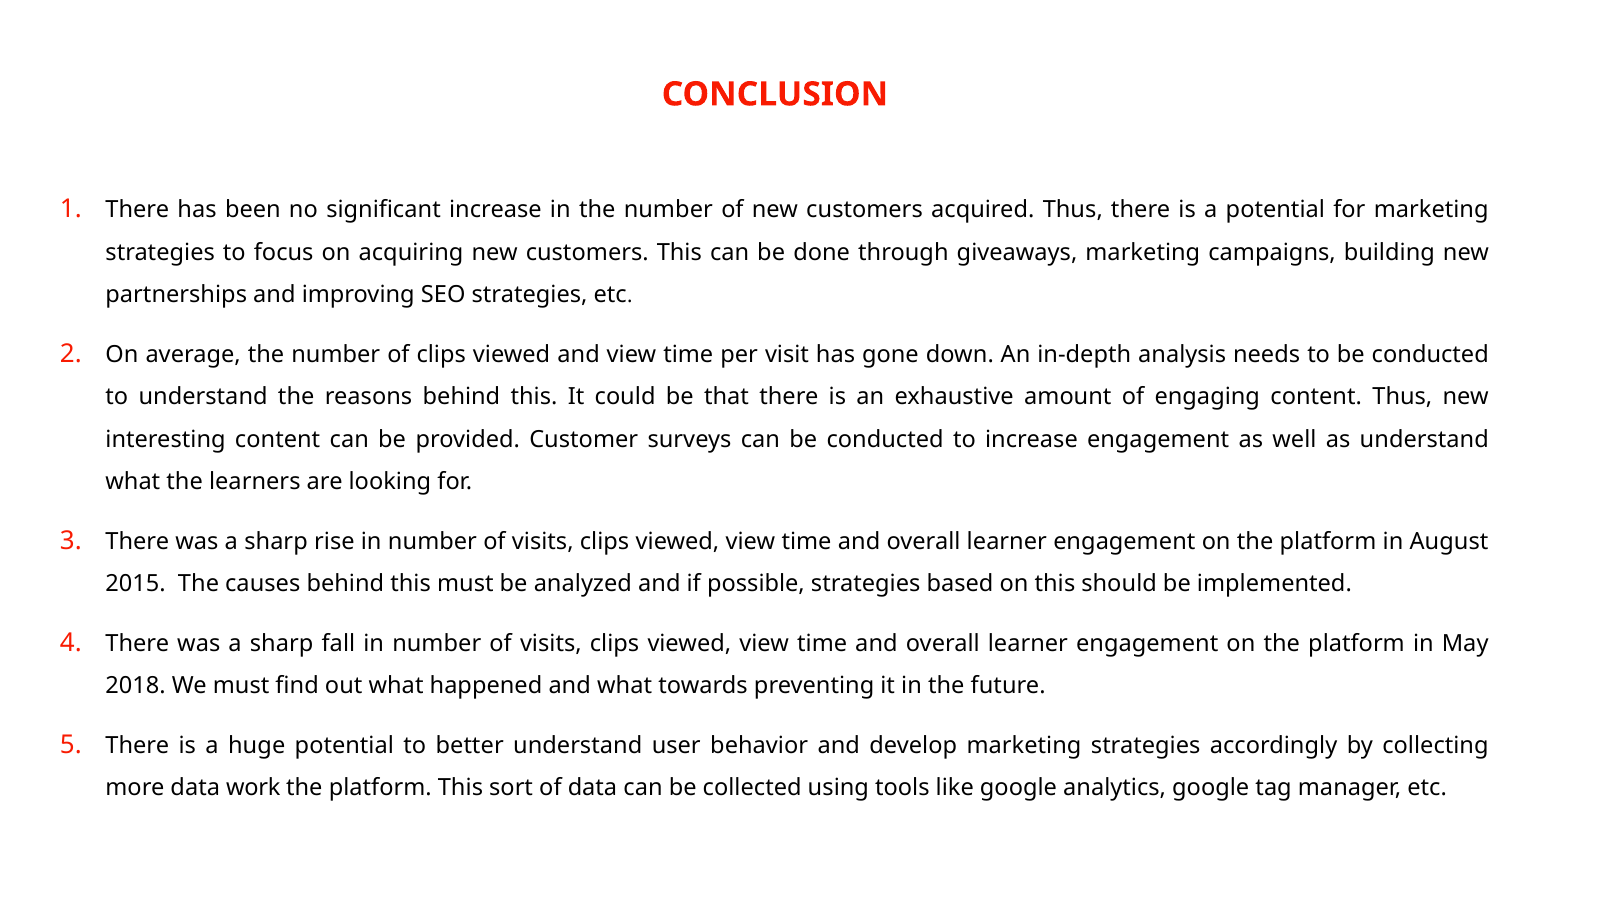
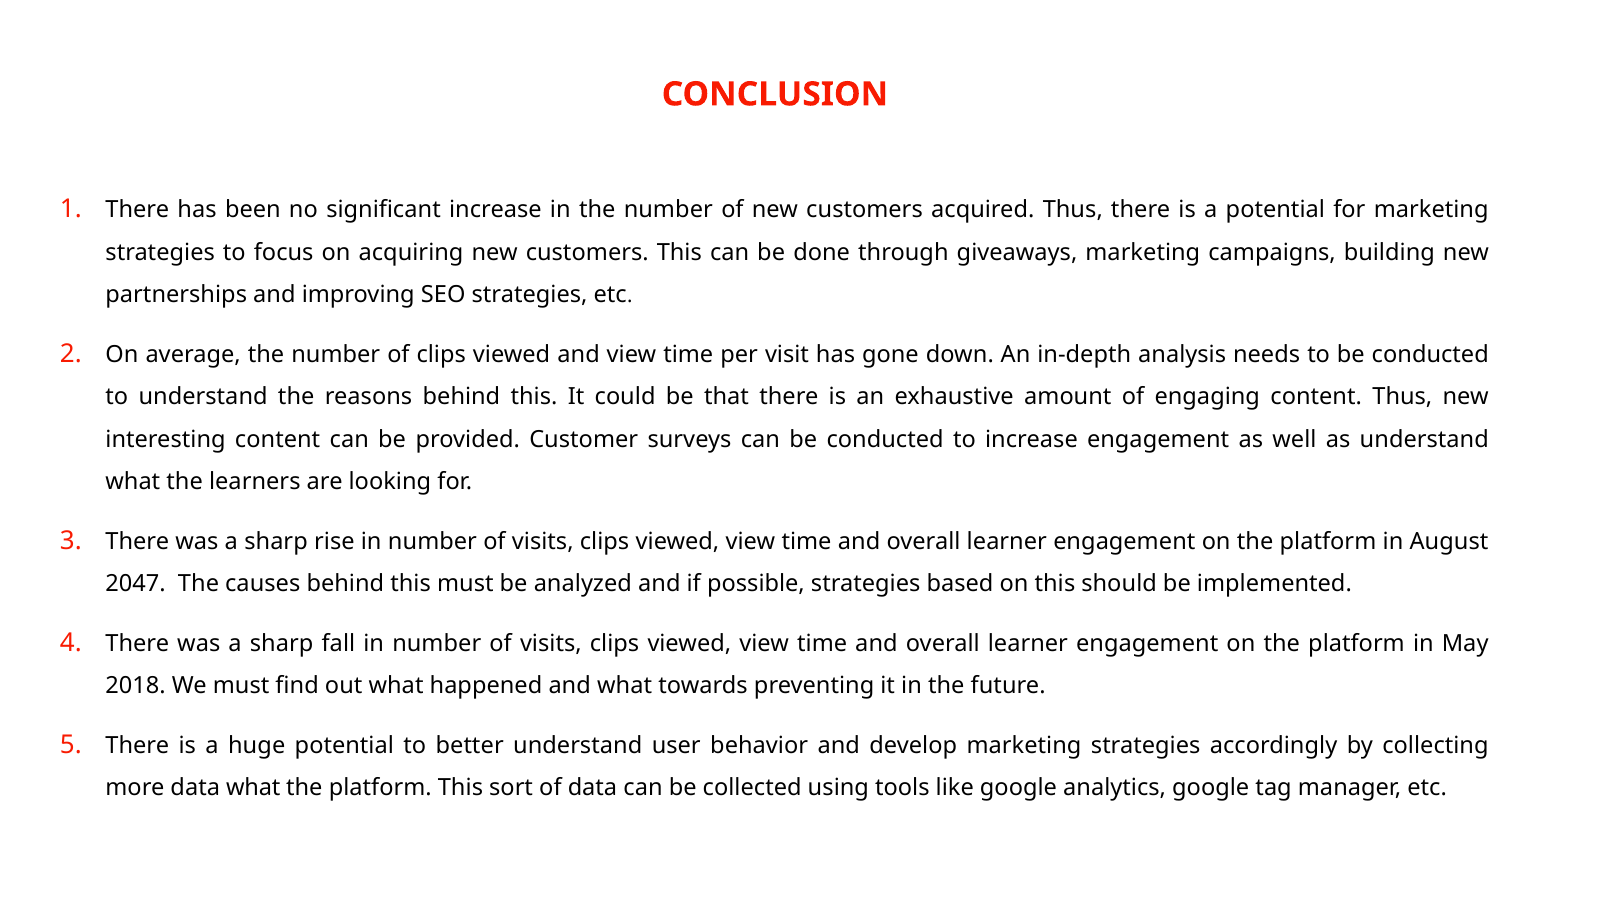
2015: 2015 -> 2047 (136, 584)
data work: work -> what (253, 788)
